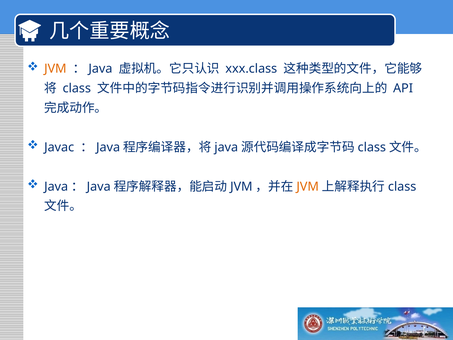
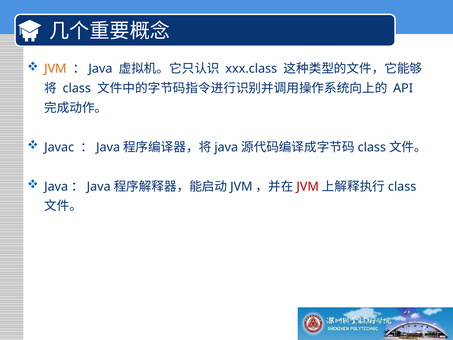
JVM colour: orange -> red (308, 186)
